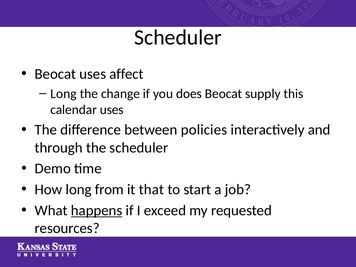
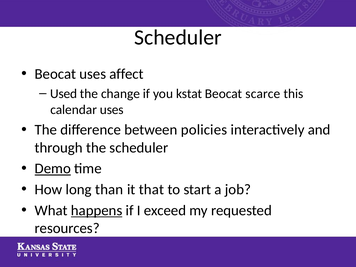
Long: Long -> Used (64, 94)
does: does -> kstat (189, 94)
supply: supply -> scarce (263, 94)
Demo underline: none -> present (53, 169)
from: from -> than (109, 190)
